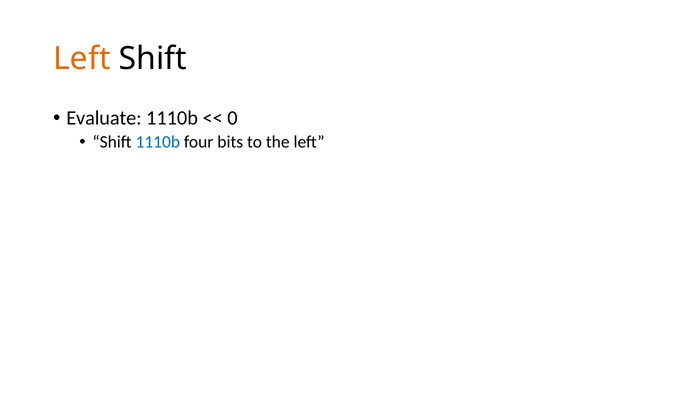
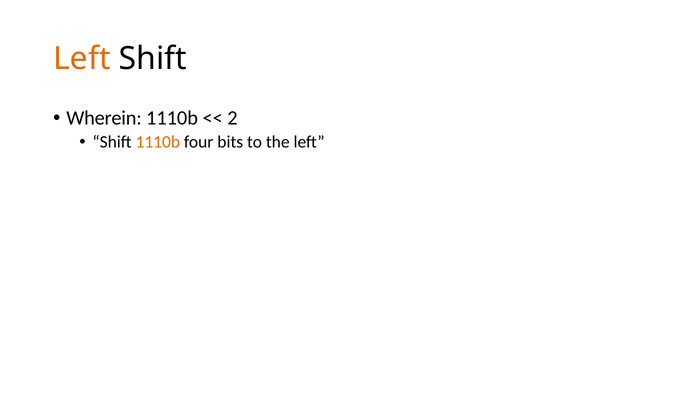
Evaluate: Evaluate -> Wherein (104, 118)
0: 0 -> 2 (233, 118)
1110b colour: blue -> orange (158, 142)
